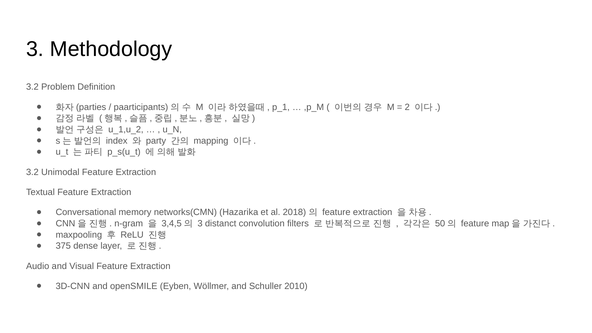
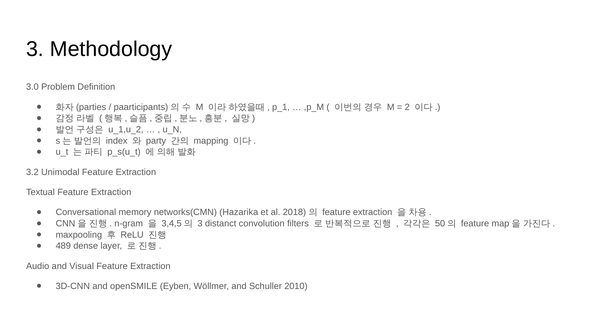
3.2: 3.2 -> 3.0 (32, 87)
375: 375 -> 489 (63, 246)
